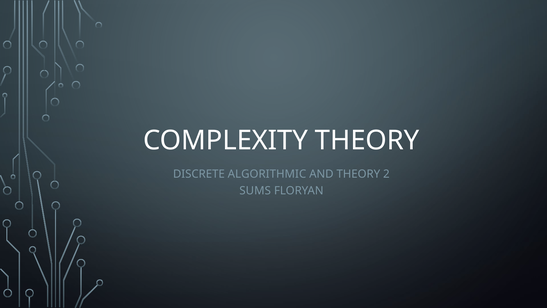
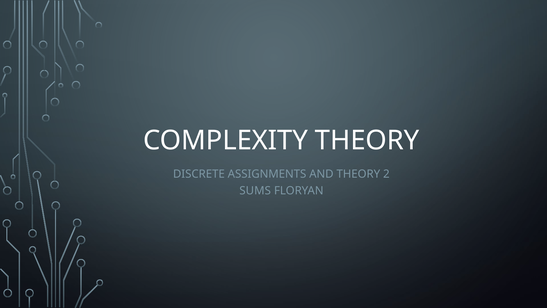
ALGORITHMIC: ALGORITHMIC -> ASSIGNMENTS (267, 174)
